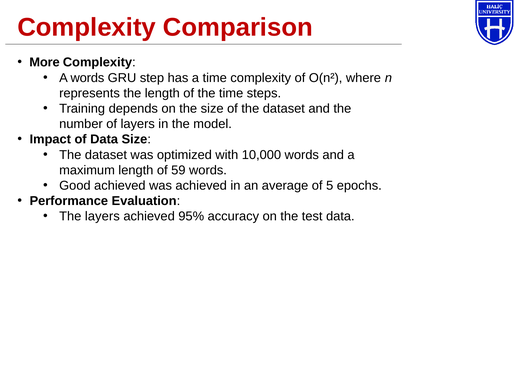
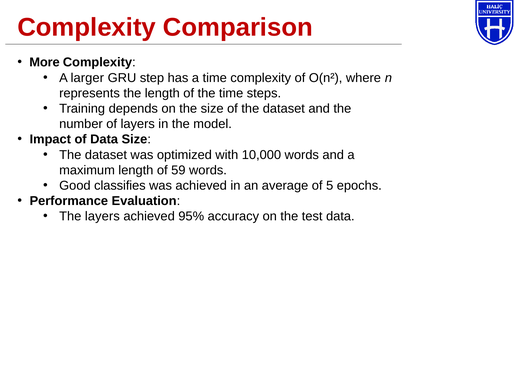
A words: words -> larger (87, 78)
Good achieved: achieved -> classifies (120, 186)
